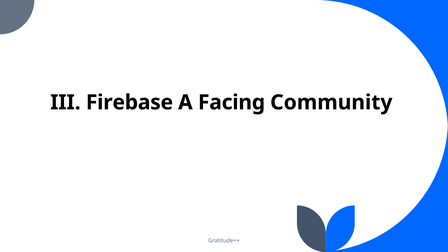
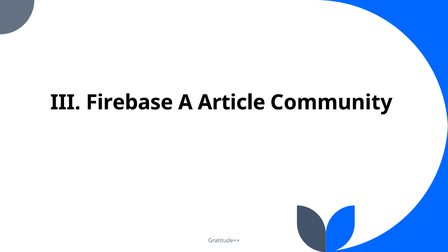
Facing: Facing -> Article (232, 102)
